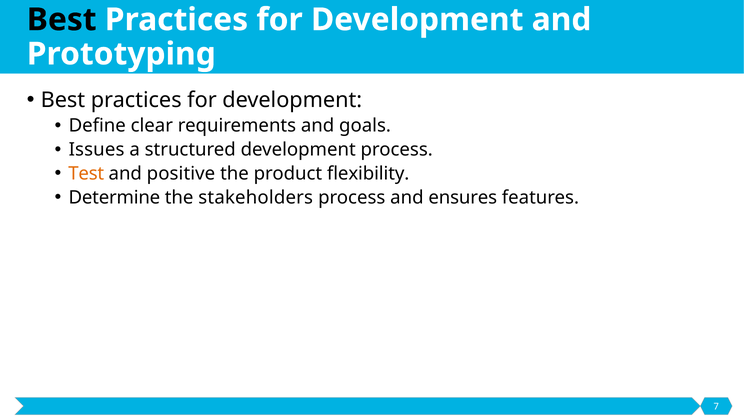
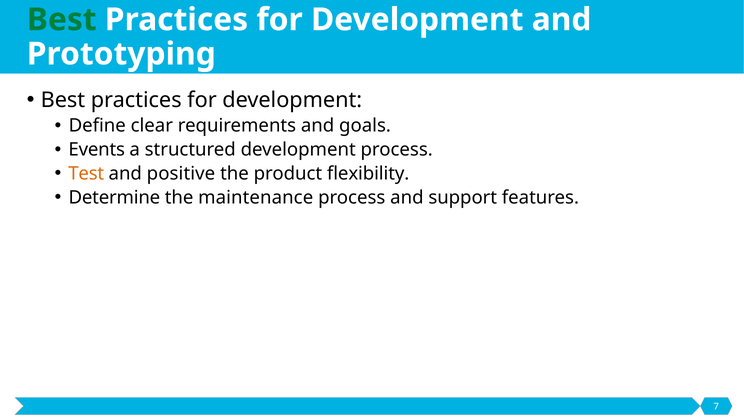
Best colour: black -> green (62, 20)
Issues: Issues -> Events (97, 150)
stakeholders: stakeholders -> maintenance (256, 198)
ensures: ensures -> support (463, 198)
